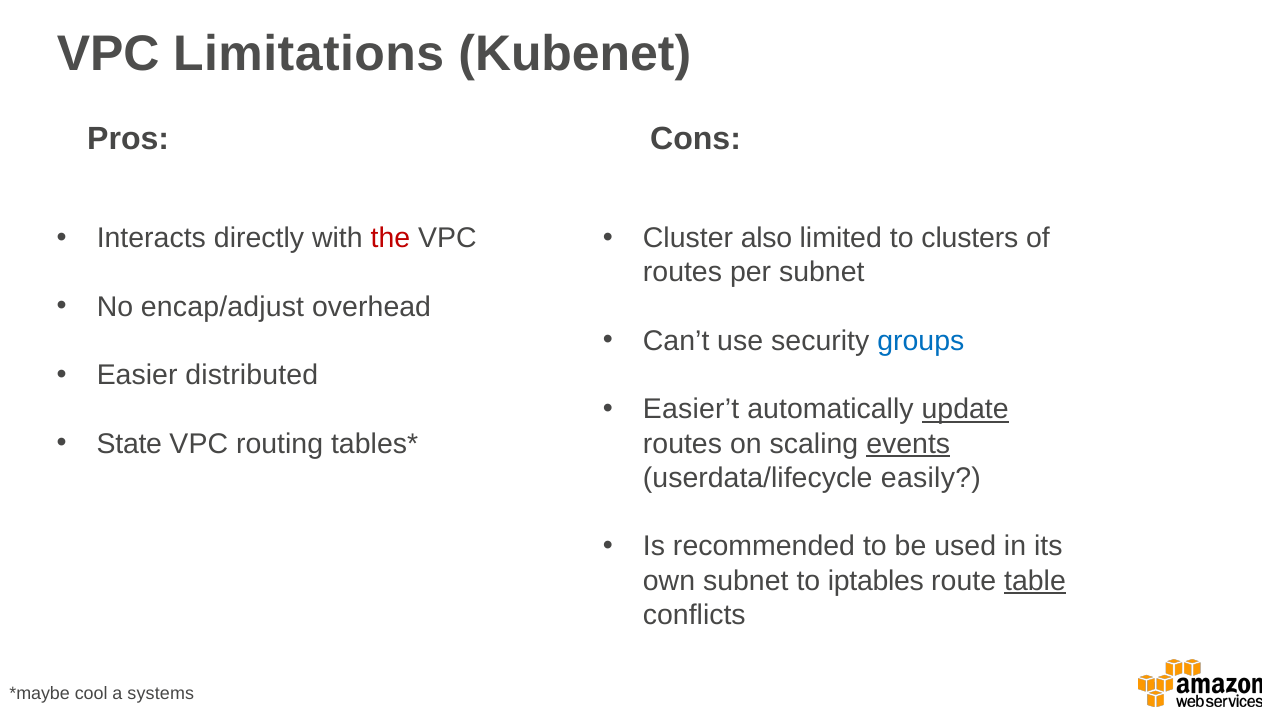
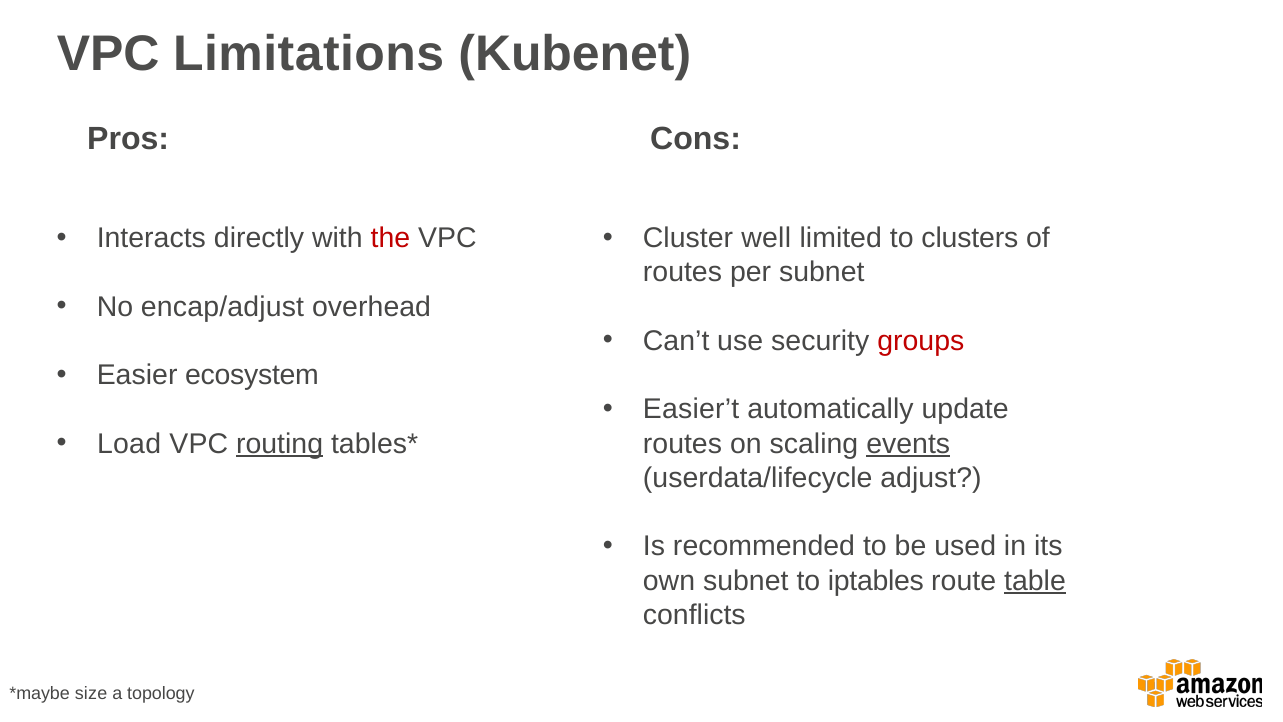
also: also -> well (766, 238)
groups colour: blue -> red (921, 341)
distributed: distributed -> ecosystem (252, 375)
update underline: present -> none (965, 409)
State: State -> Load (129, 444)
routing underline: none -> present (280, 444)
easily: easily -> adjust (931, 478)
cool: cool -> size (91, 693)
systems: systems -> topology (161, 693)
